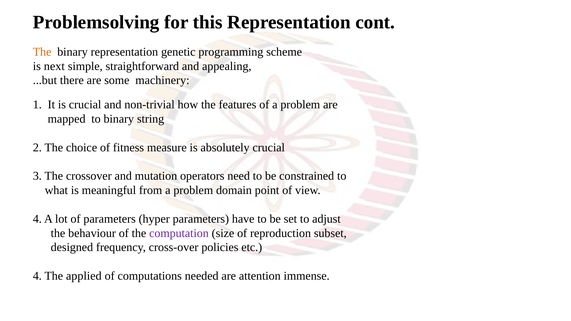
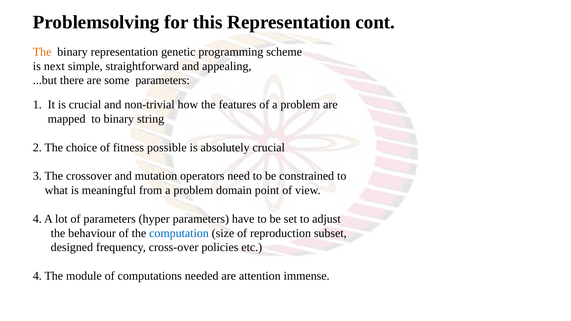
some machinery: machinery -> parameters (163, 80)
measure: measure -> possible (167, 148)
computation colour: purple -> blue (179, 233)
applied: applied -> module (84, 276)
